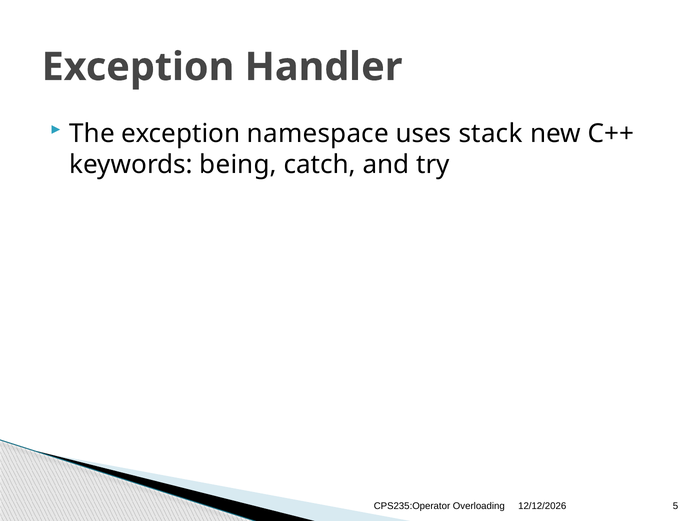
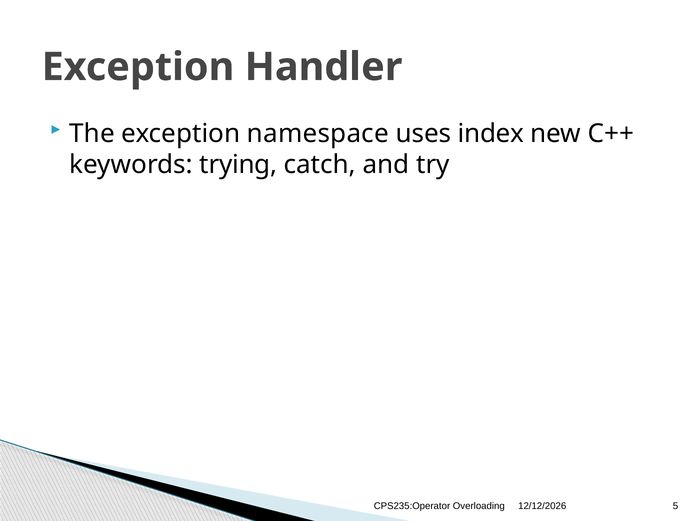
stack: stack -> index (491, 134)
being: being -> trying (238, 165)
